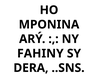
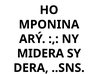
FAHINY: FAHINY -> MIDERA (40, 53)
